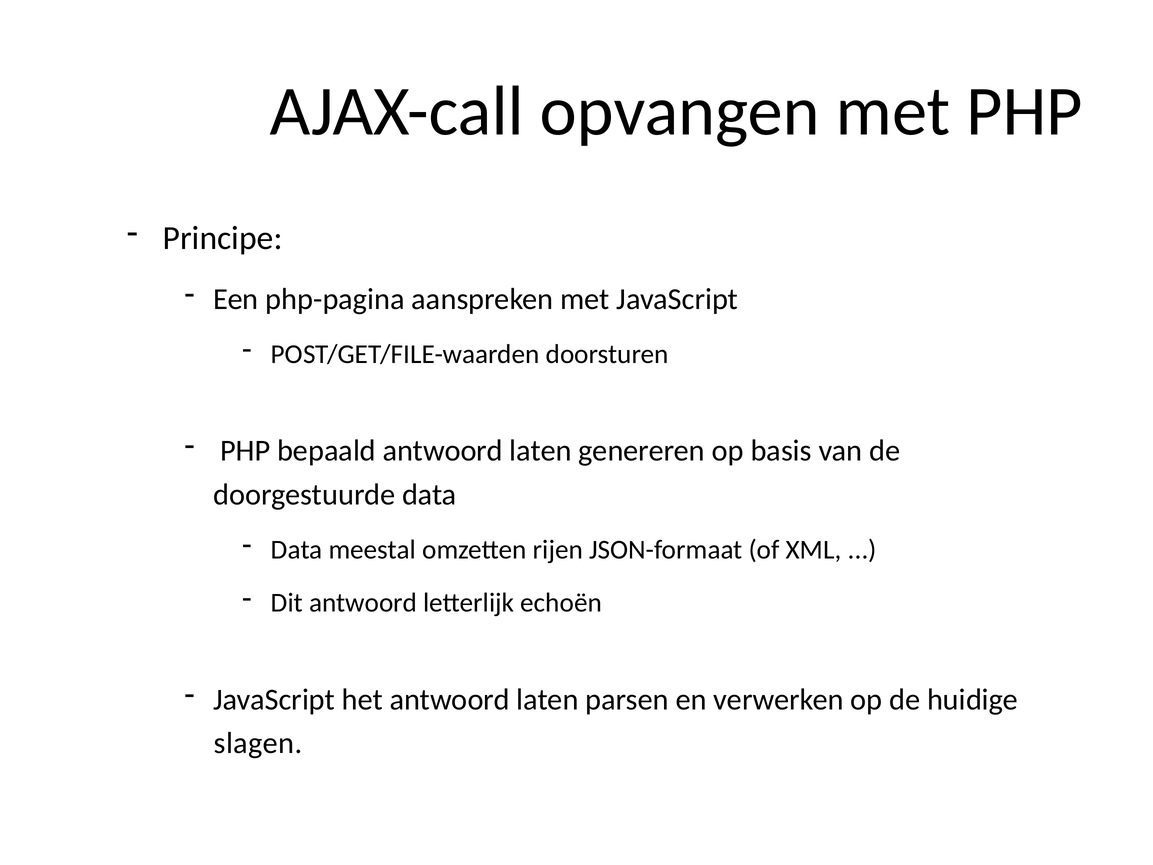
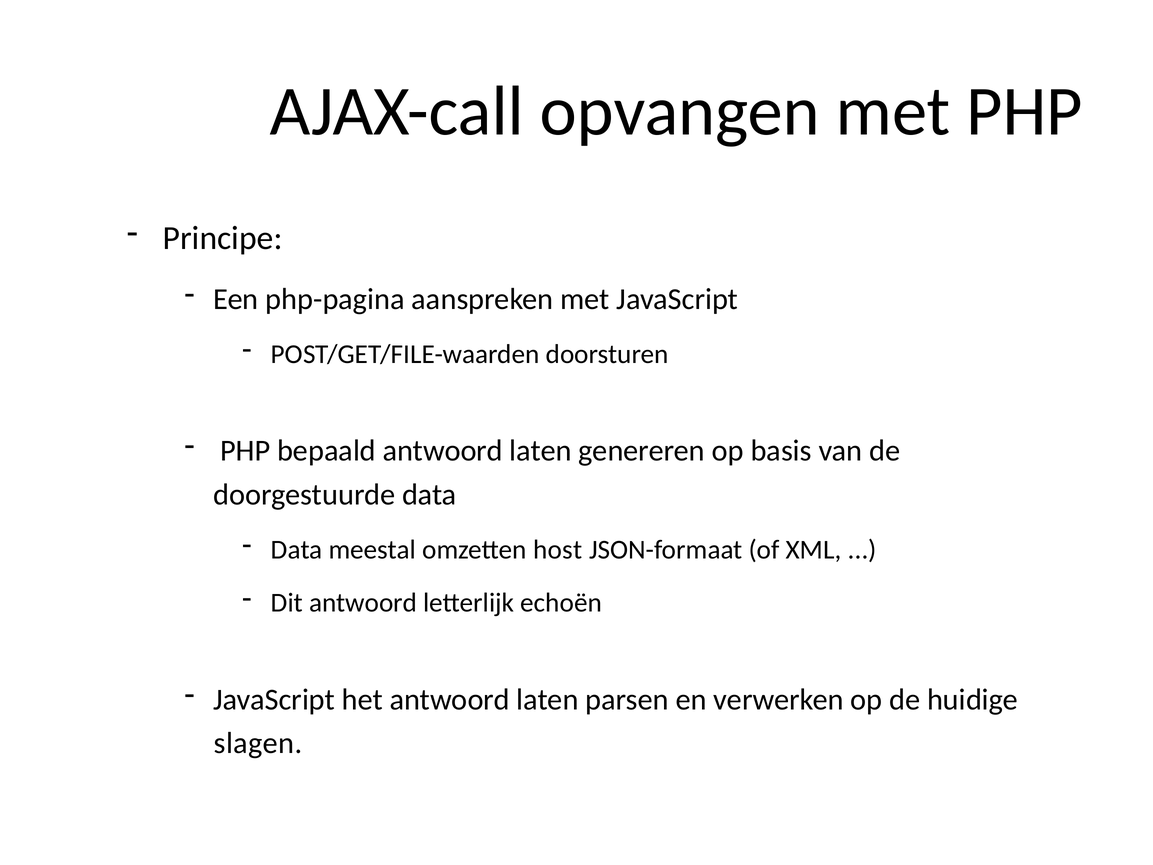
rijen: rijen -> host (558, 549)
